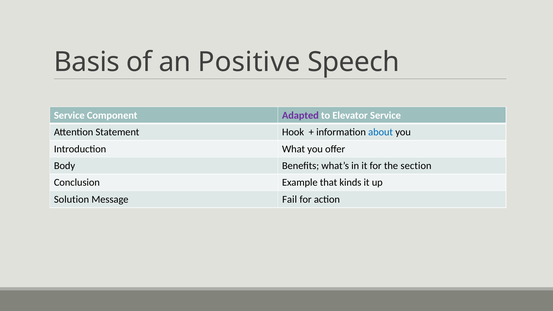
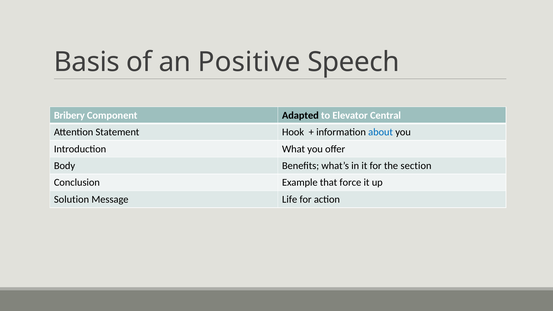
Service: Service -> Bribery (69, 115)
Adapted colour: purple -> black (300, 115)
Elevator Service: Service -> Central (386, 115)
kinds: kinds -> force (350, 183)
Fail: Fail -> Life (290, 199)
